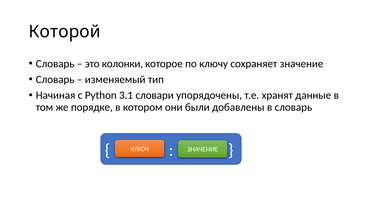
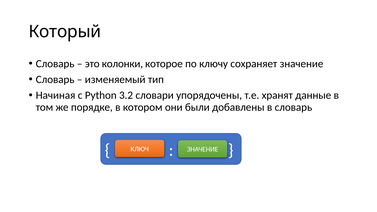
Которой: Которой -> Который (65, 32)
3.1: 3.1 -> 3.2 (126, 95)
